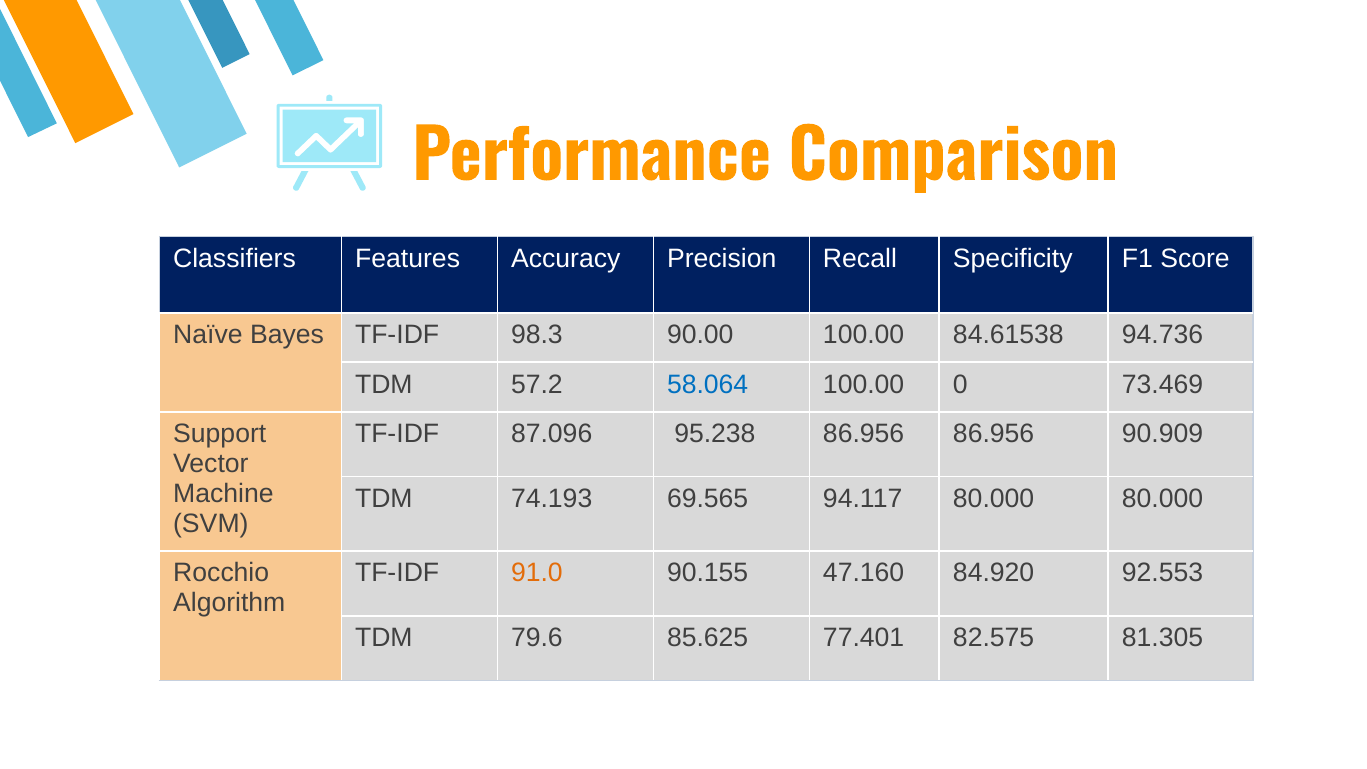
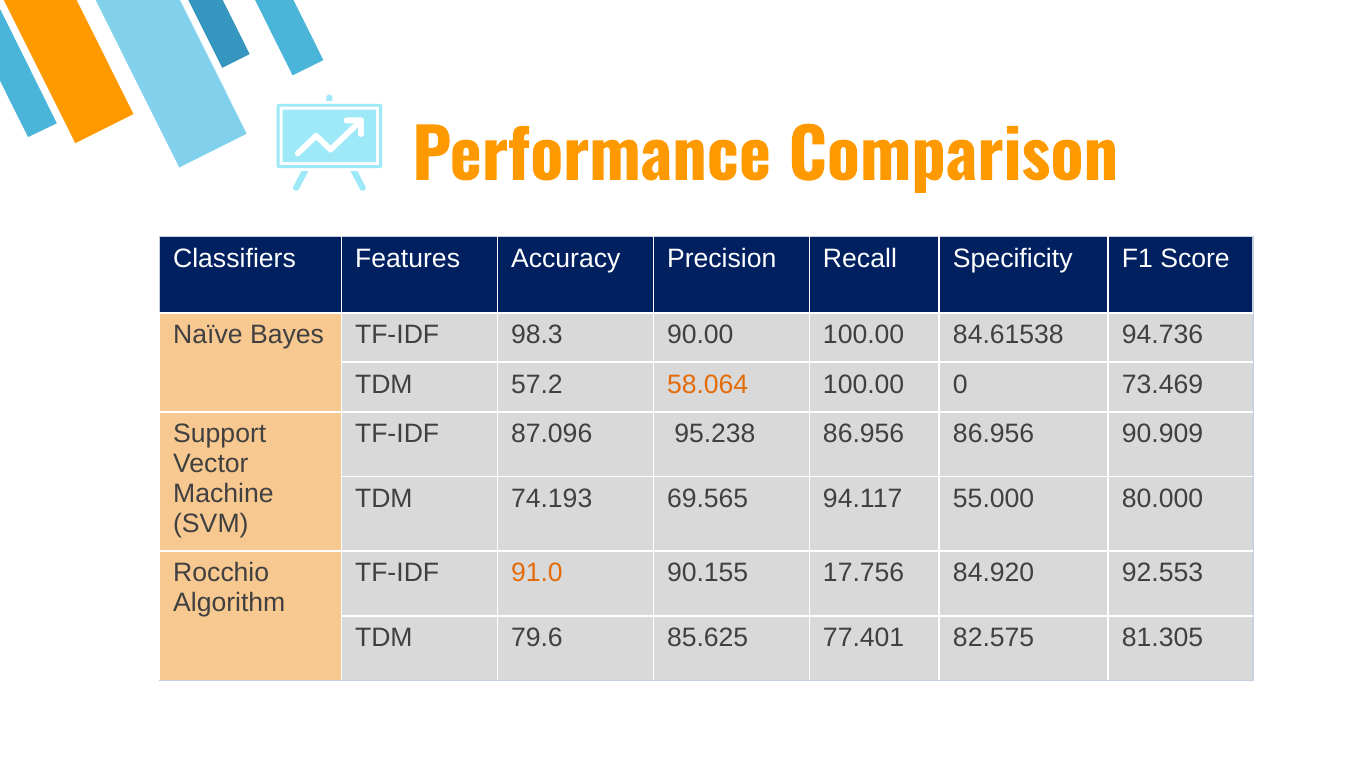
58.064 colour: blue -> orange (708, 384)
94.117 80.000: 80.000 -> 55.000 (994, 499)
47.160: 47.160 -> 17.756 (864, 573)
